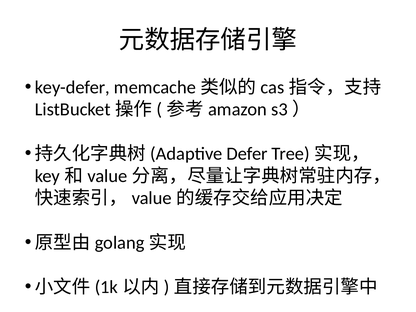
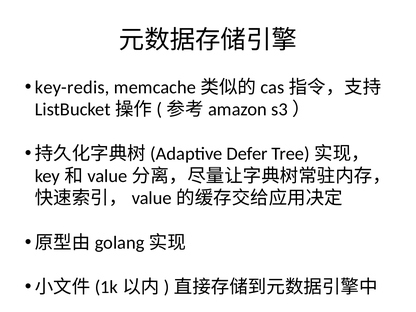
key-defer: key-defer -> key-redis (72, 87)
